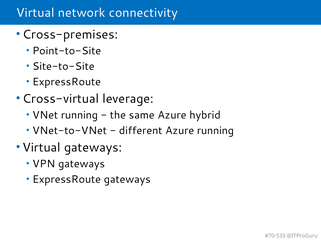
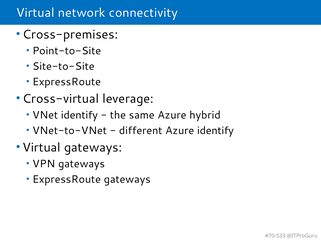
VNet running: running -> identify (79, 115)
Azure running: running -> identify (215, 131)
